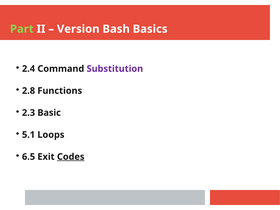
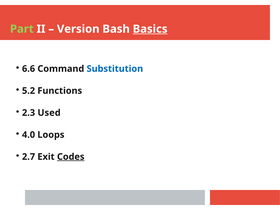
Basics underline: none -> present (150, 29)
2.4: 2.4 -> 6.6 (29, 69)
Substitution colour: purple -> blue (115, 69)
2.8: 2.8 -> 5.2 (29, 91)
Basic: Basic -> Used (49, 113)
5.1: 5.1 -> 4.0 (29, 135)
6.5: 6.5 -> 2.7 (29, 157)
